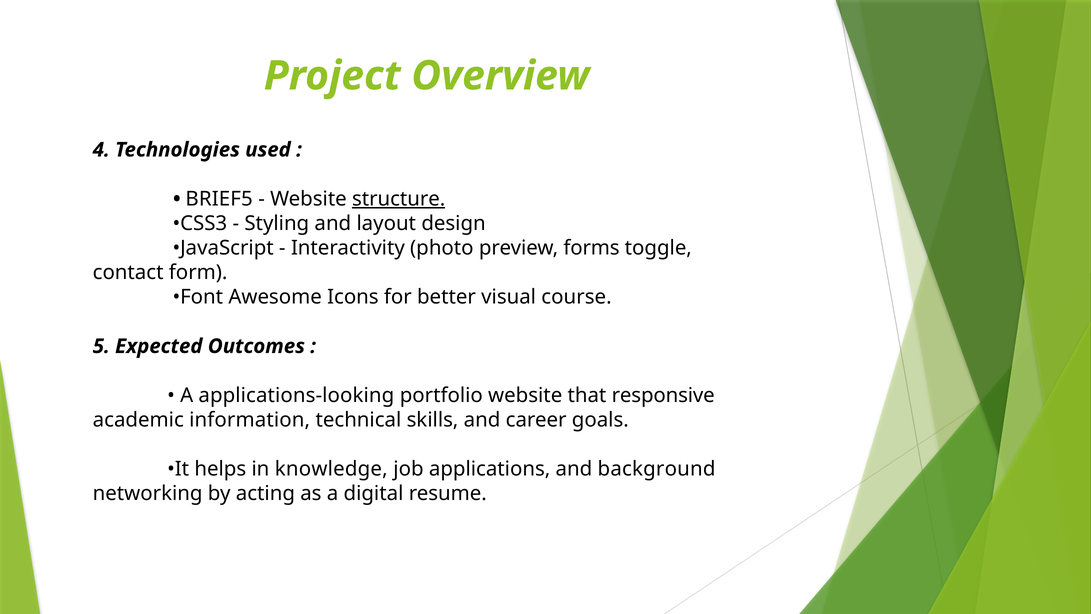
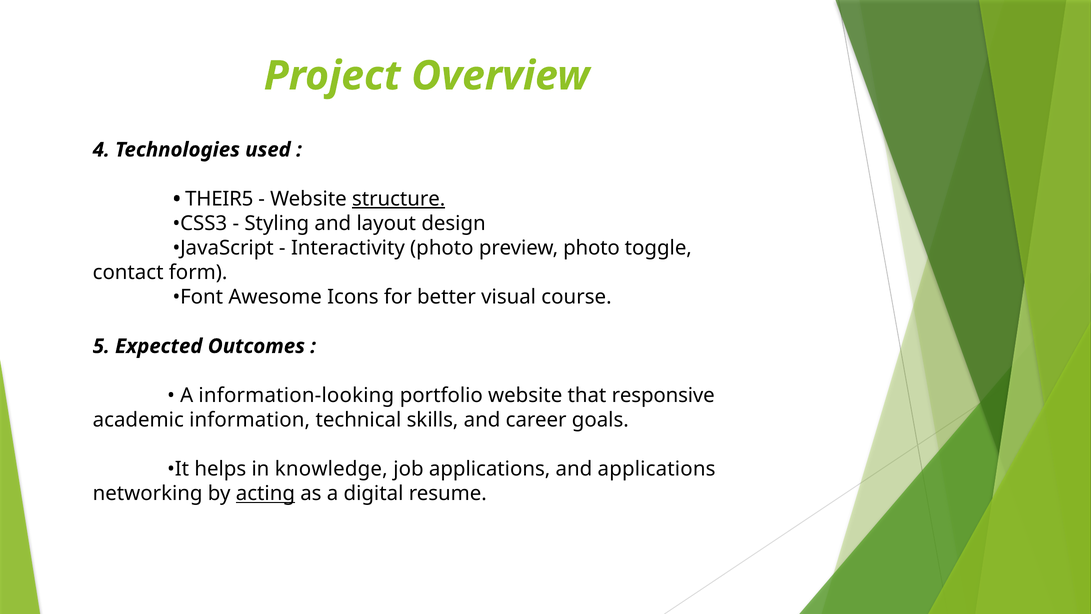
BRIEF5: BRIEF5 -> THEIR5 (219, 199)
preview forms: forms -> photo (592, 248)
applications-looking: applications-looking -> information-looking (296, 395)
and background: background -> applications (657, 469)
acting underline: none -> present (265, 493)
